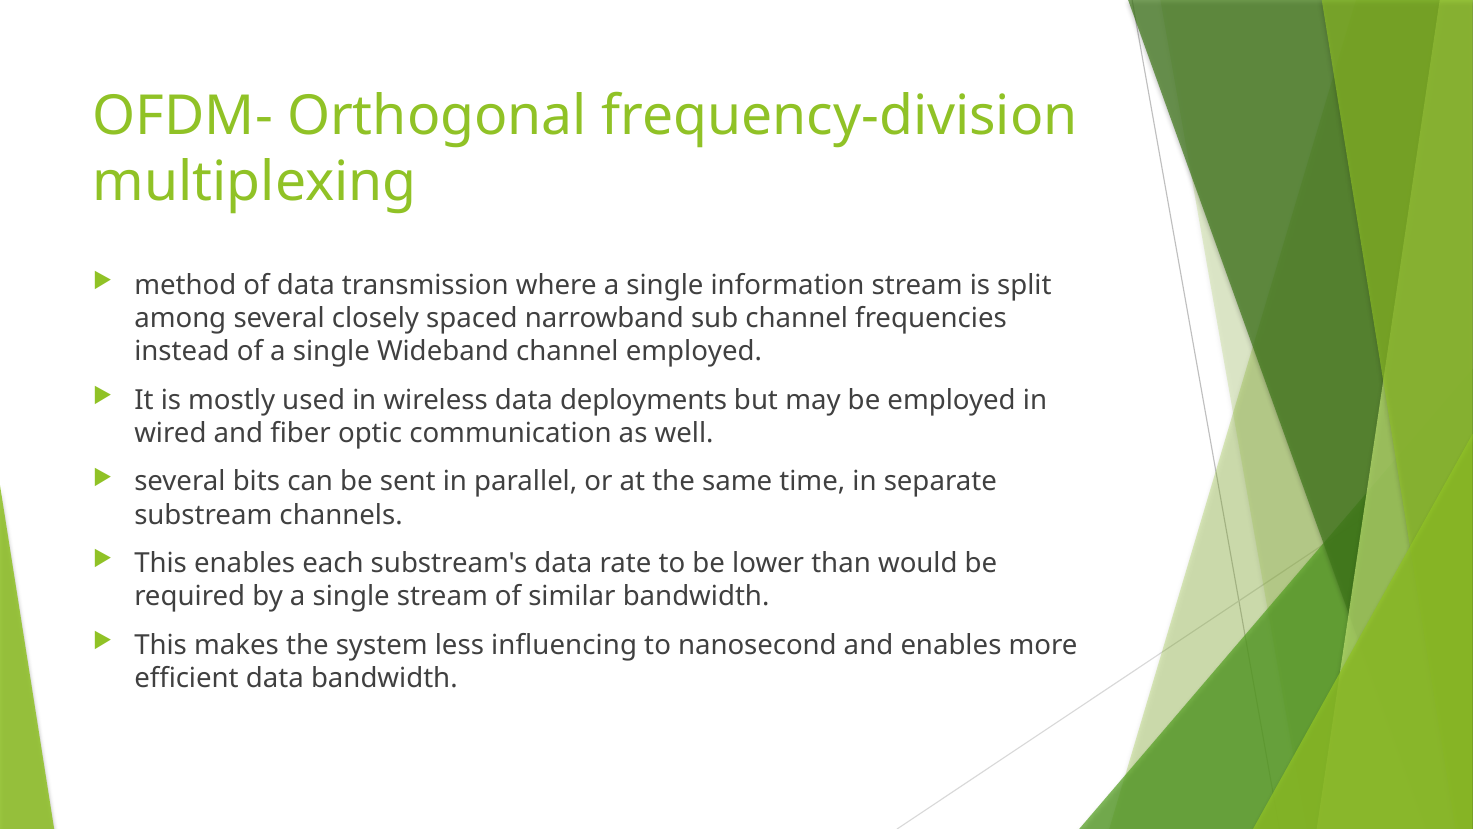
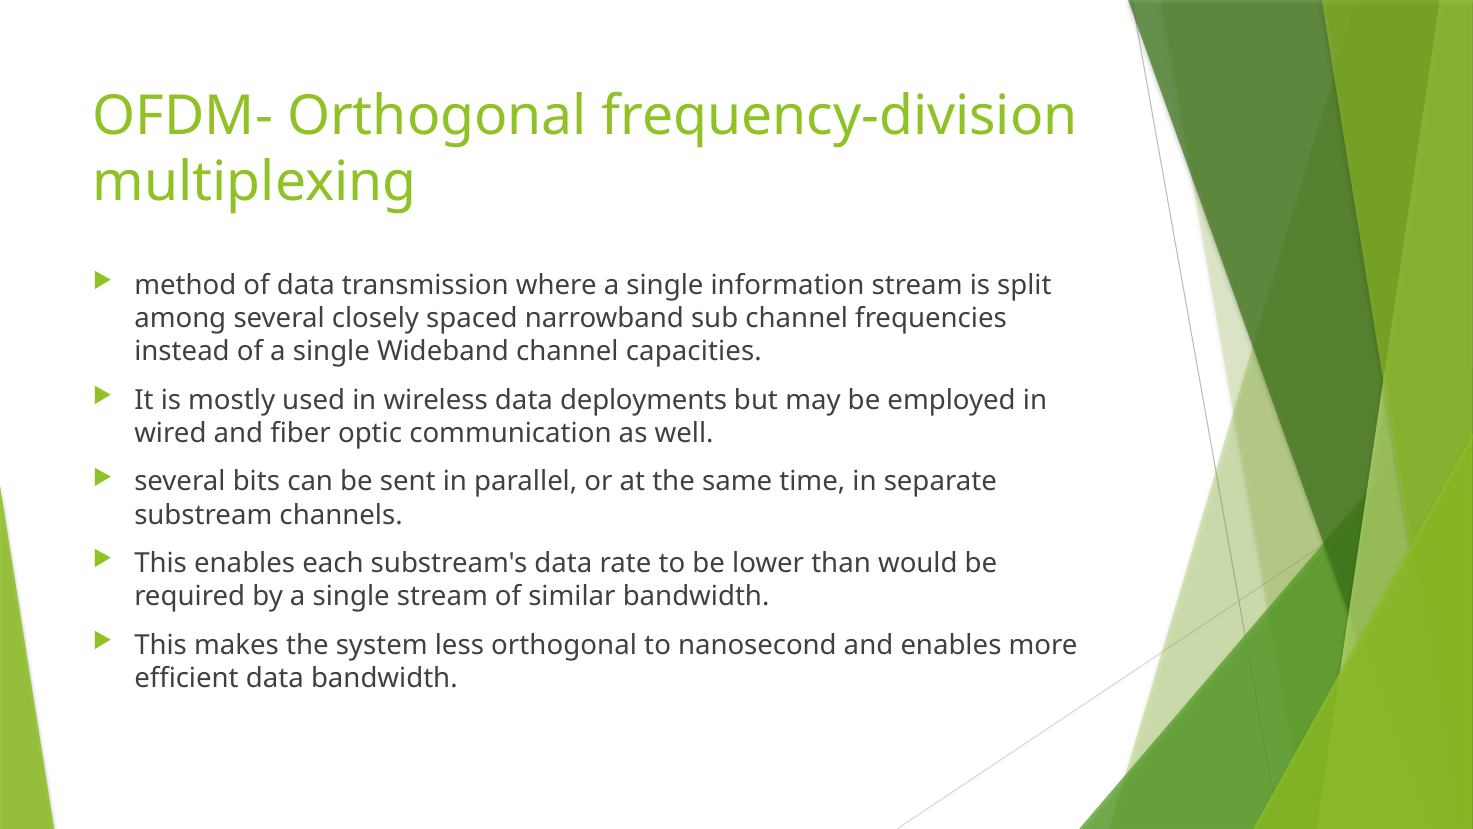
channel employed: employed -> capacities (694, 351)
less influencing: influencing -> orthogonal (564, 645)
